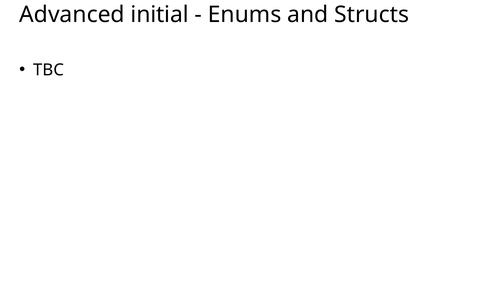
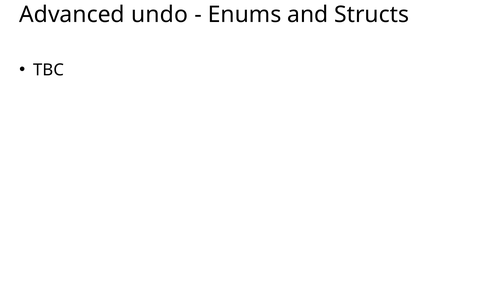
initial: initial -> undo (159, 15)
